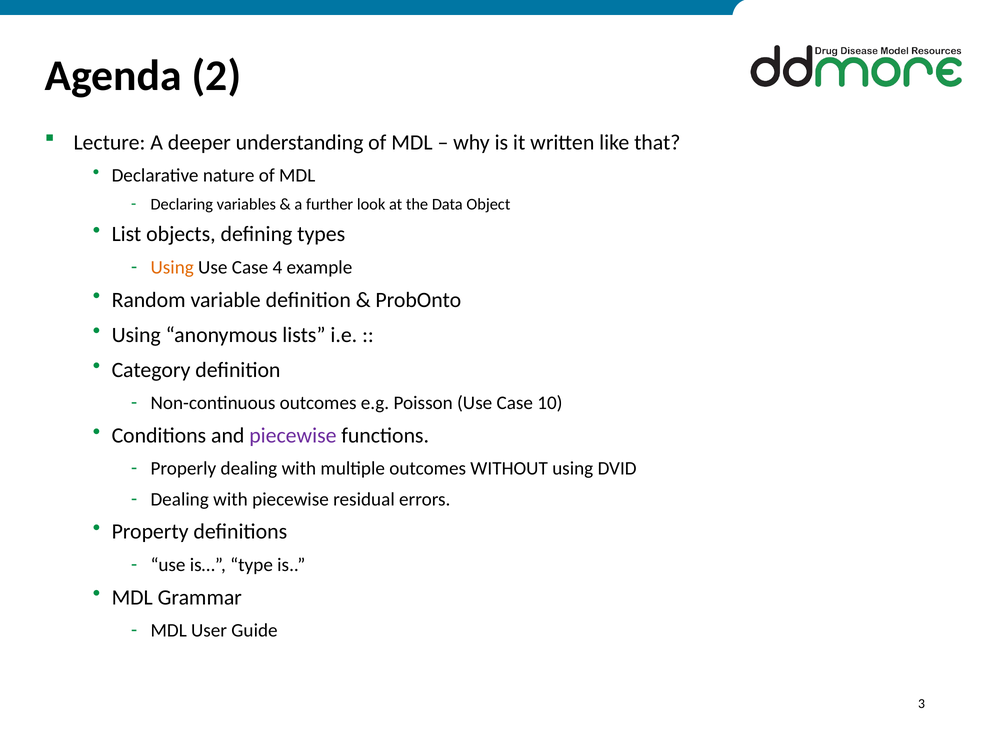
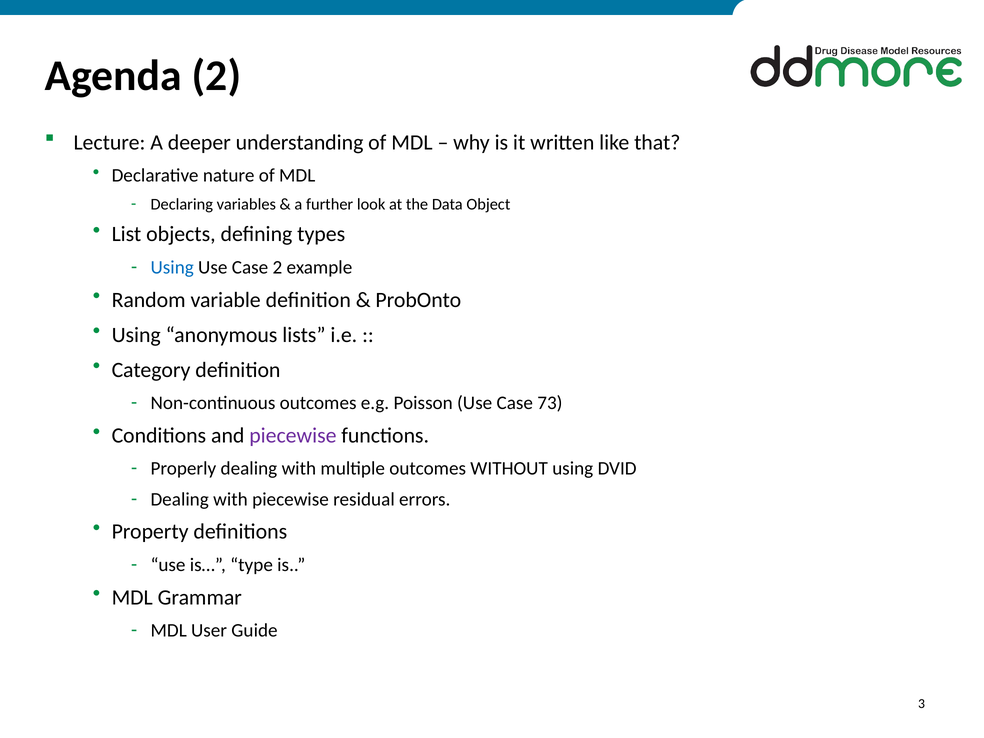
Using colour: orange -> blue (172, 267)
Case 4: 4 -> 2 (277, 267)
10: 10 -> 73 (550, 403)
